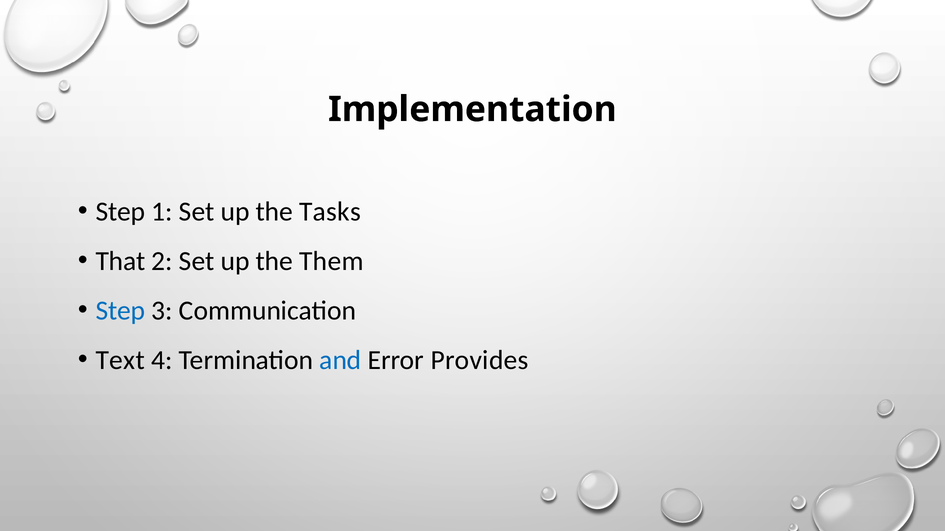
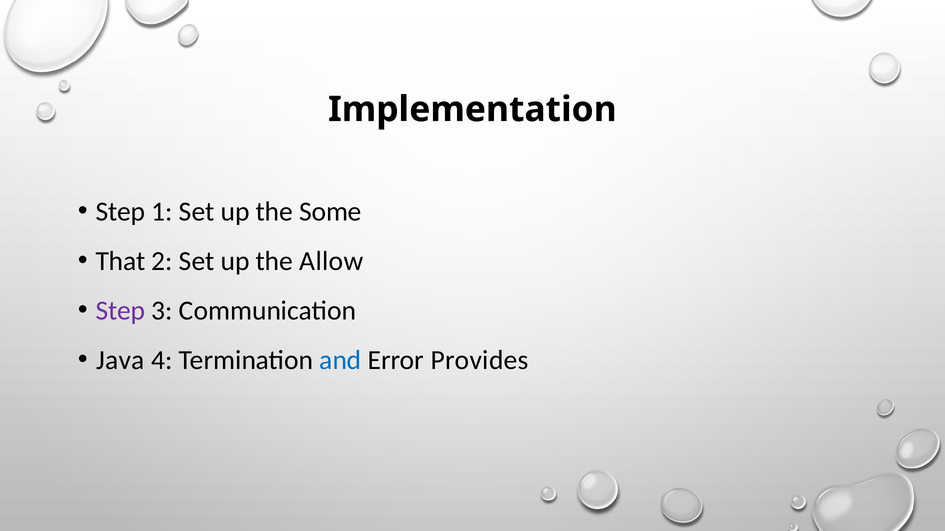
Tasks: Tasks -> Some (330, 212)
Them: Them -> Allow (331, 261)
Step colour: blue -> purple (121, 311)
Text: Text -> Java (120, 360)
